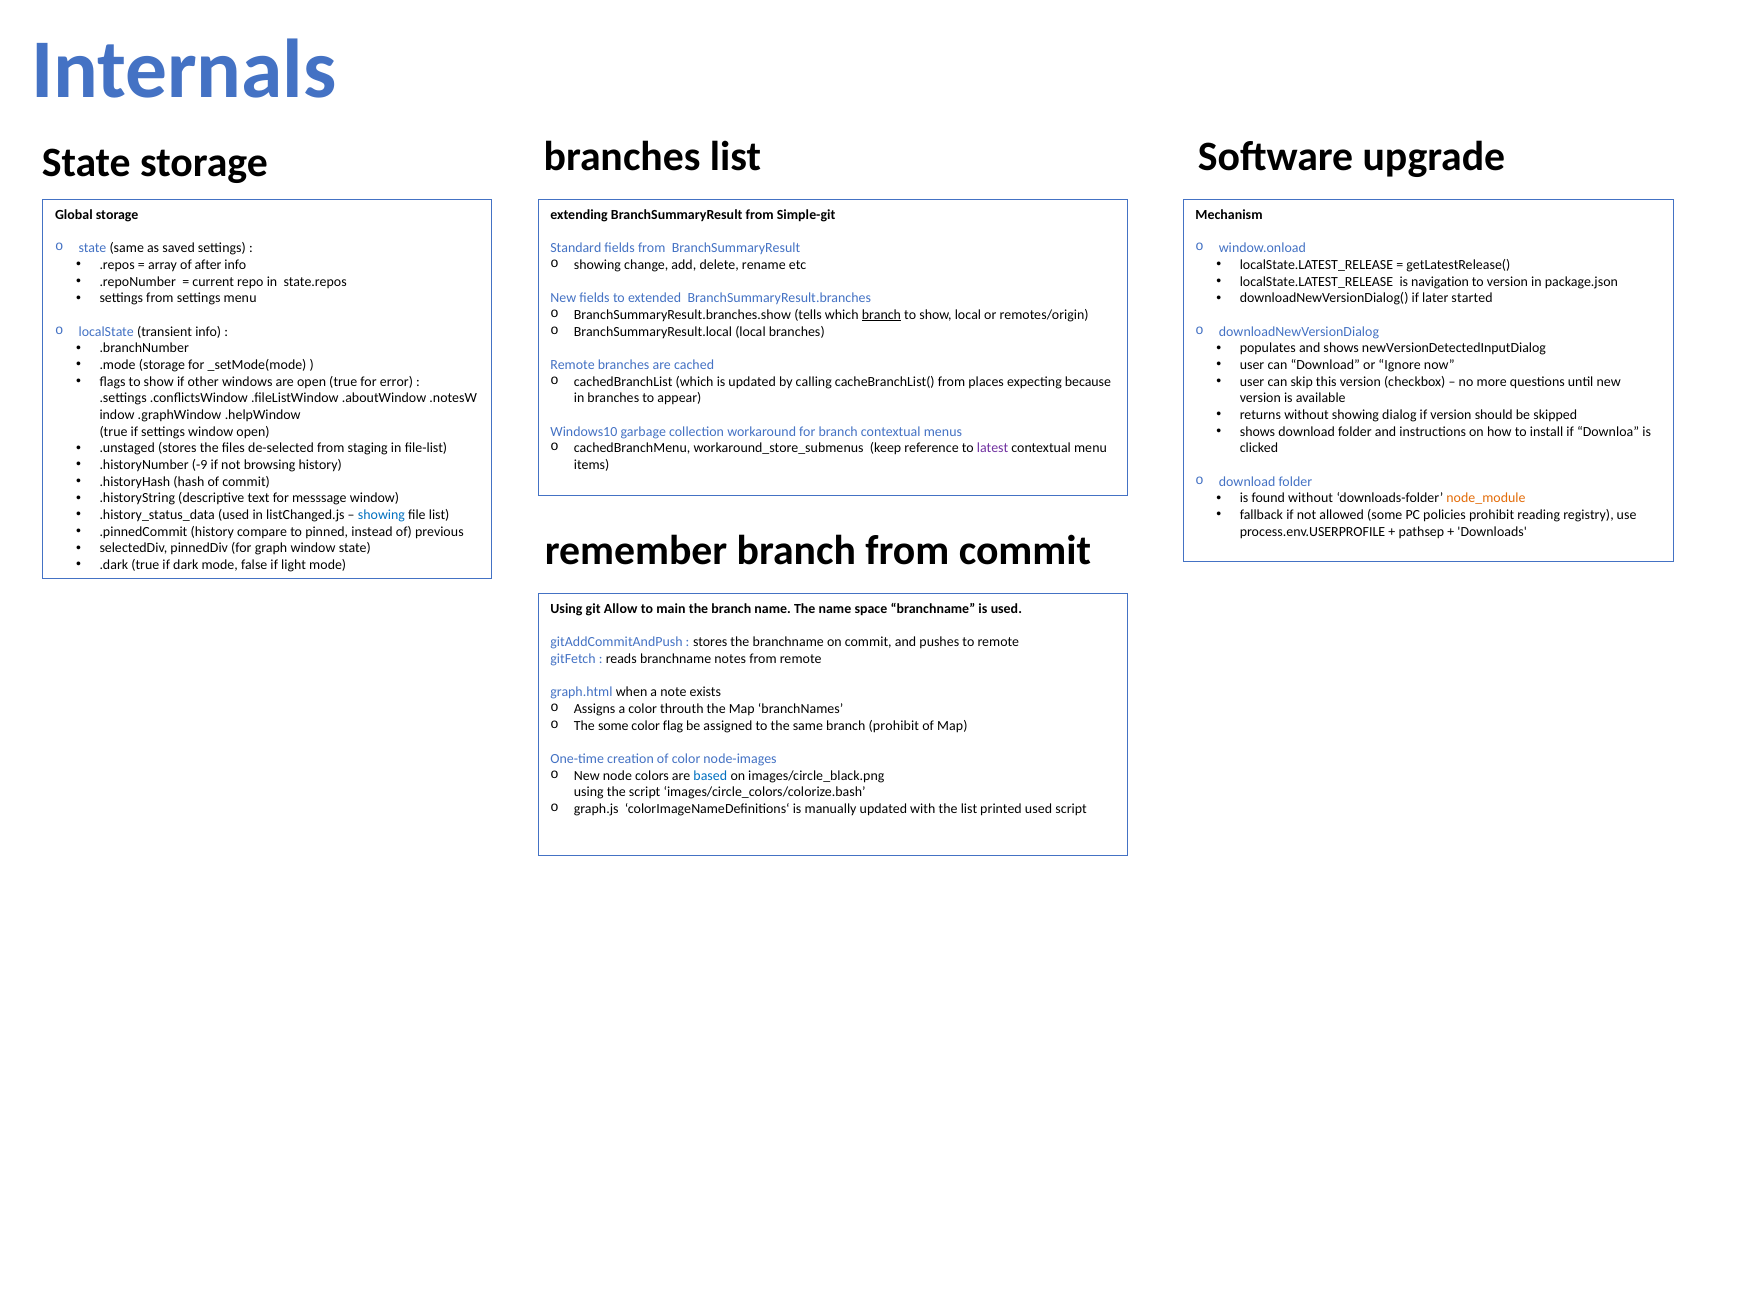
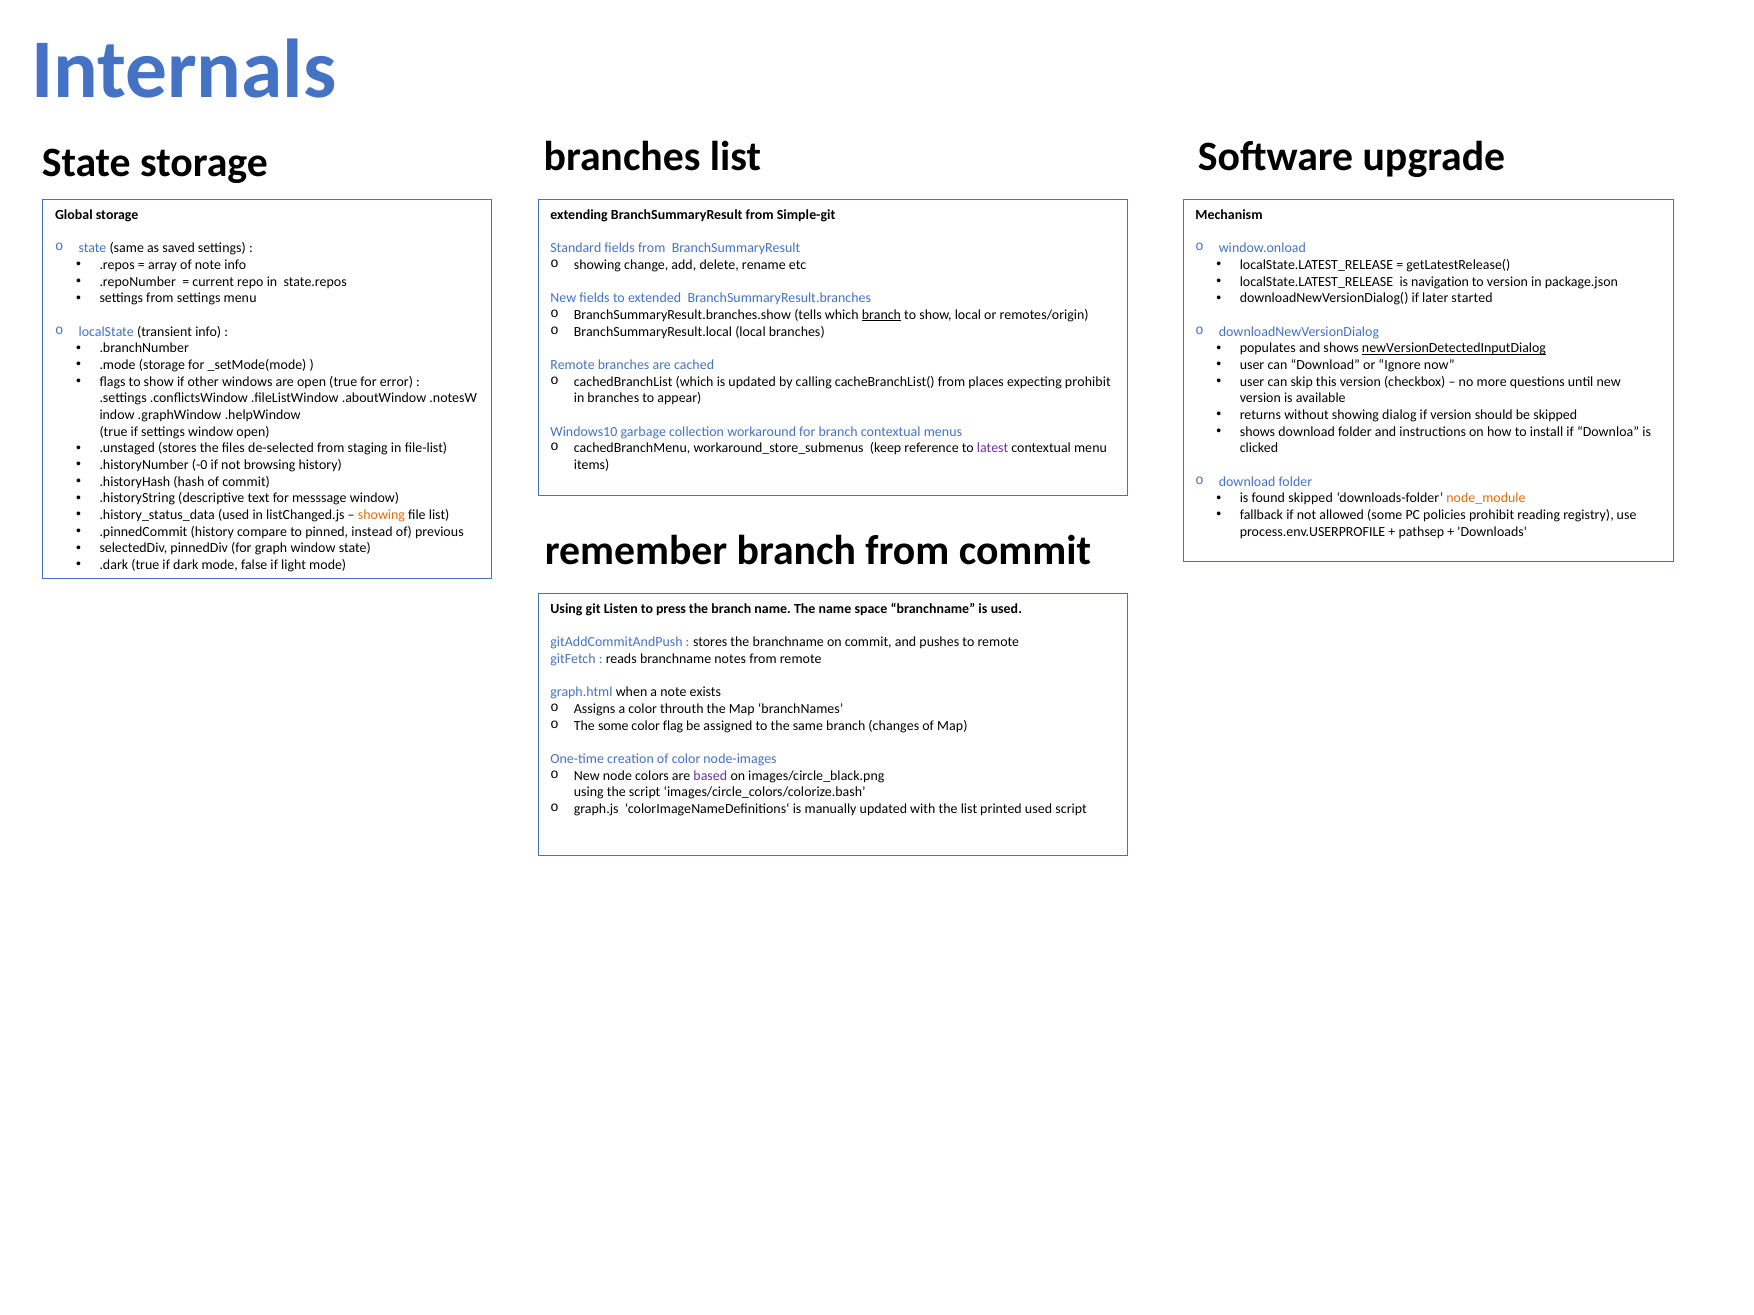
of after: after -> note (208, 265)
newVersionDetectedInputDialog underline: none -> present (1454, 348)
expecting because: because -> prohibit (1088, 382)
-9: -9 -> -0 (200, 465)
found without: without -> skipped (1311, 498)
showing colour: blue -> orange (381, 515)
Allow: Allow -> Listen (621, 609)
main: main -> press (671, 609)
branch prohibit: prohibit -> changes (894, 726)
based colour: blue -> purple (710, 776)
